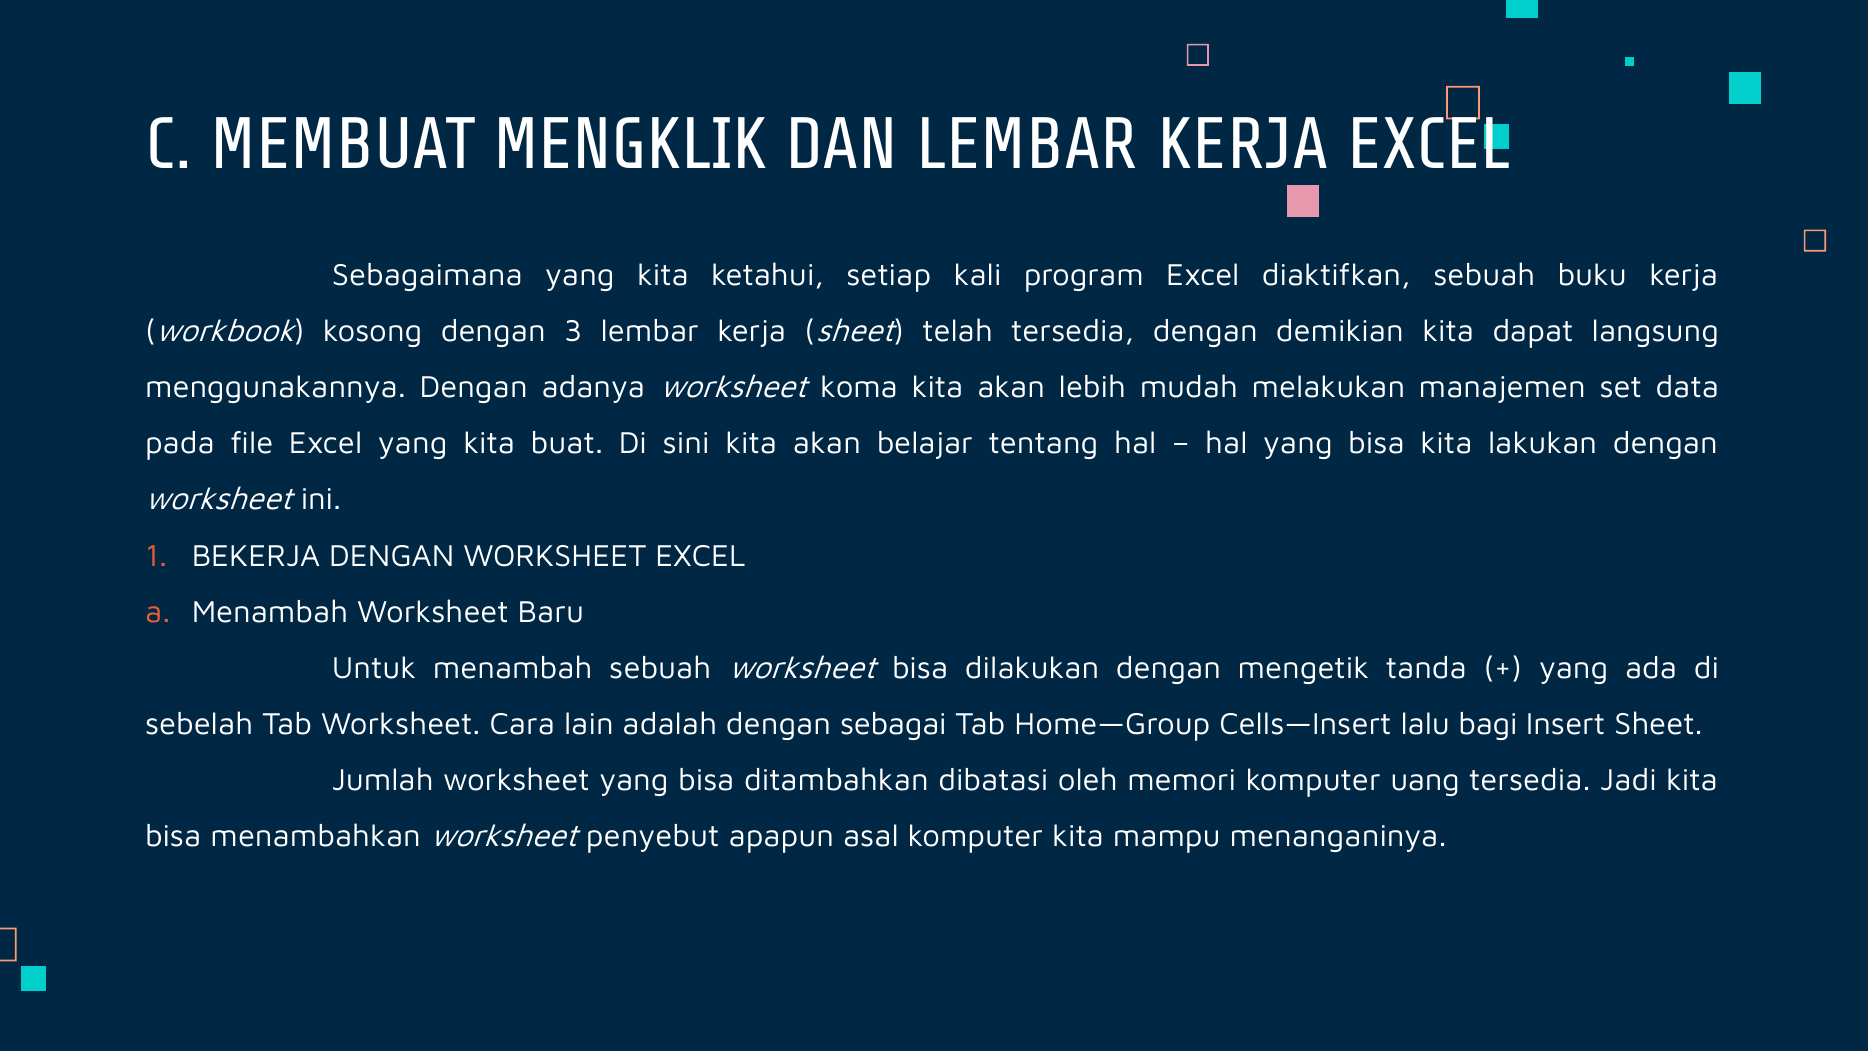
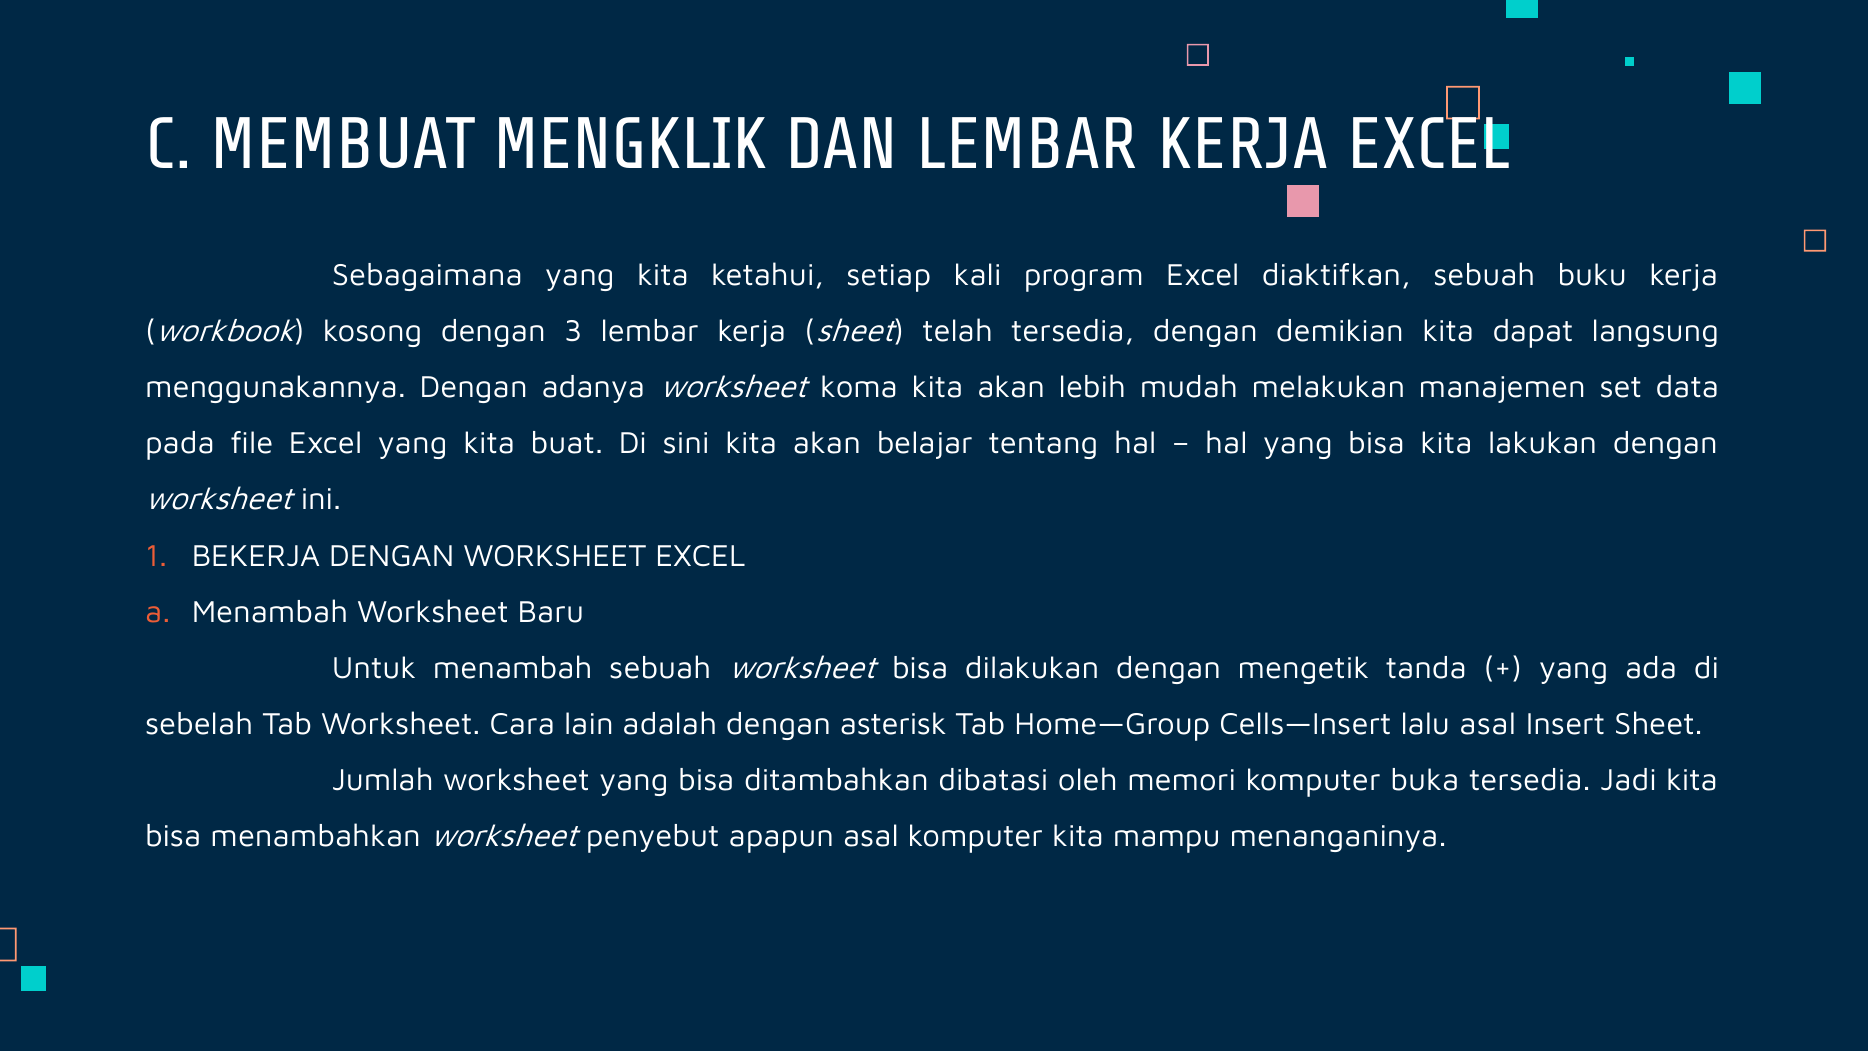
sebagai: sebagai -> asterisk (893, 724)
lalu bagi: bagi -> asal (1488, 724)
uang: uang -> buka (1425, 780)
